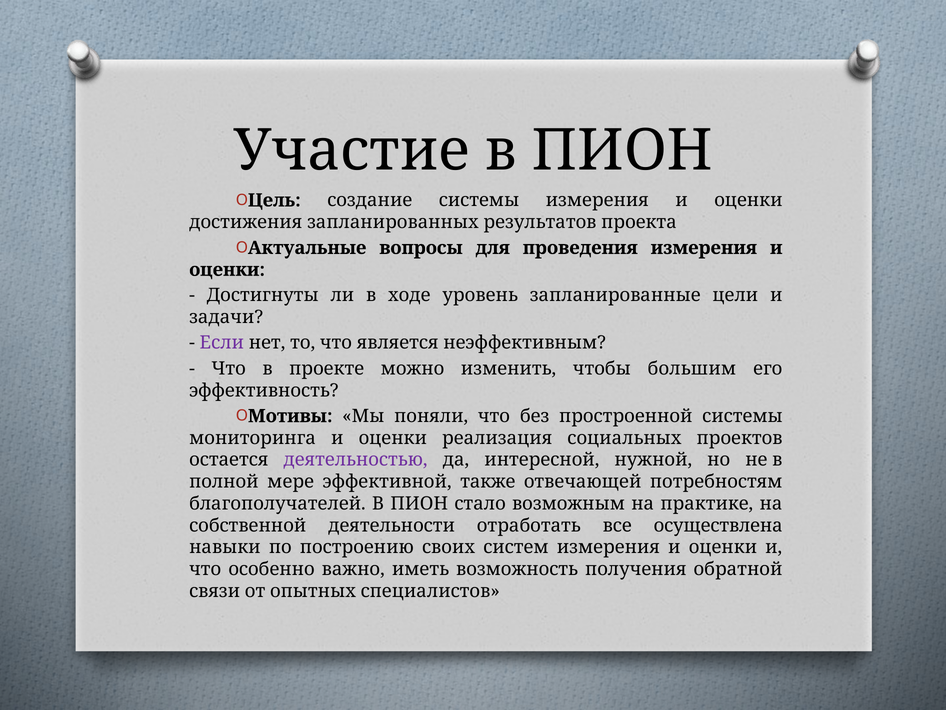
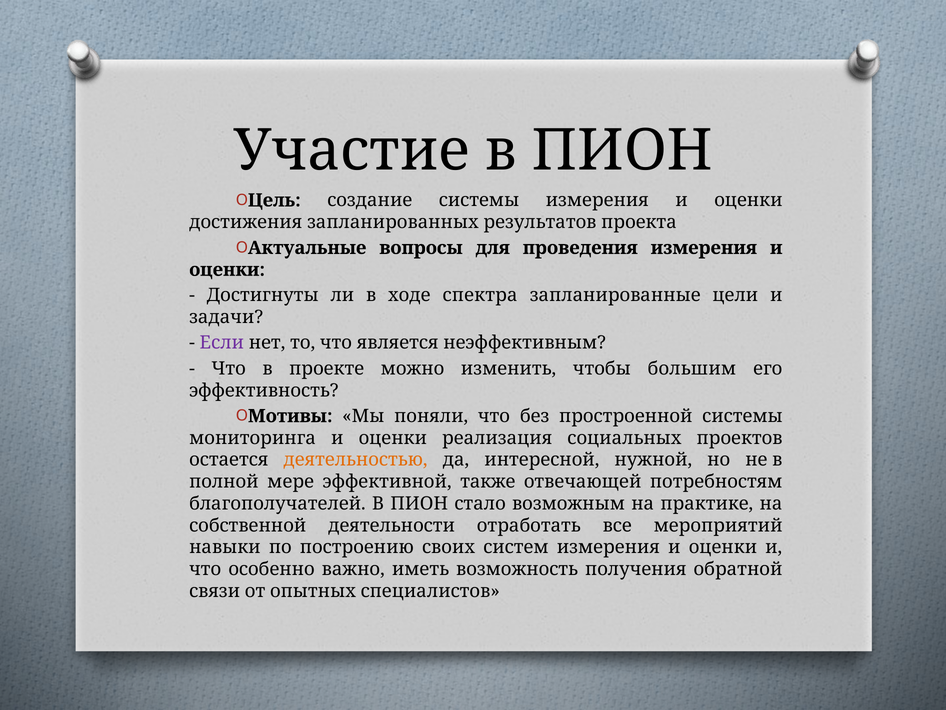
уровень: уровень -> спектра (480, 295)
деятельностью colour: purple -> orange (355, 460)
осуществлена: осуществлена -> мероприятий (718, 525)
